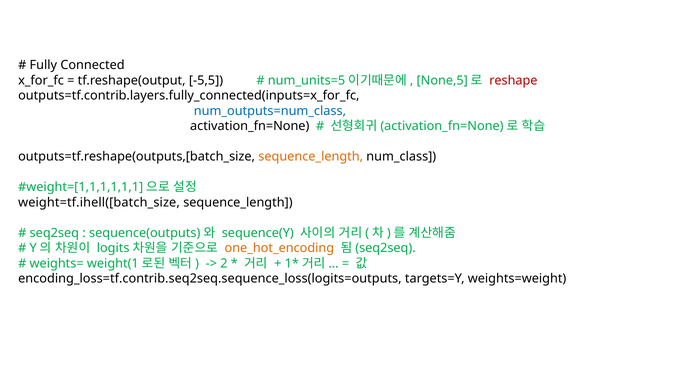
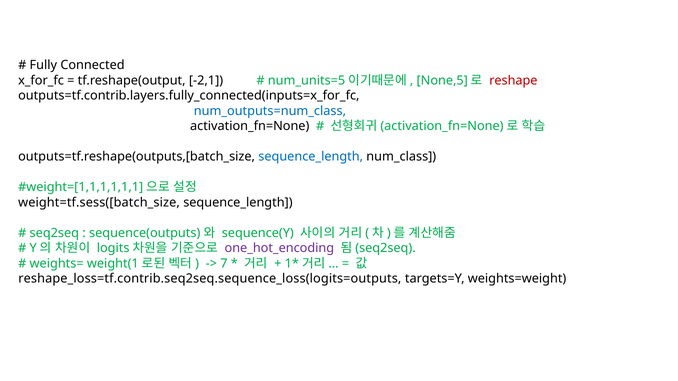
-5,5: -5,5 -> -2,1 (206, 81)
sequence_length colour: orange -> blue (311, 157)
weight=tf.ihell([batch_size: weight=tf.ihell([batch_size -> weight=tf.sess([batch_size (99, 203)
one_hot_encoding colour: orange -> purple (279, 248)
2: 2 -> 7 (224, 264)
encoding_loss=tf.contrib.seq2seq.sequence_loss(logits=outputs: encoding_loss=tf.contrib.seq2seq.sequence_loss(logits=outputs -> reshape_loss=tf.contrib.seq2seq.sequence_loss(logits=outputs (210, 279)
